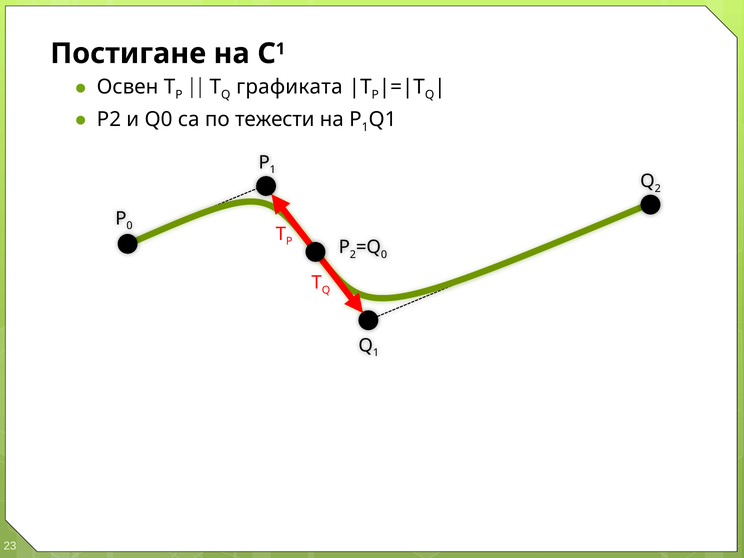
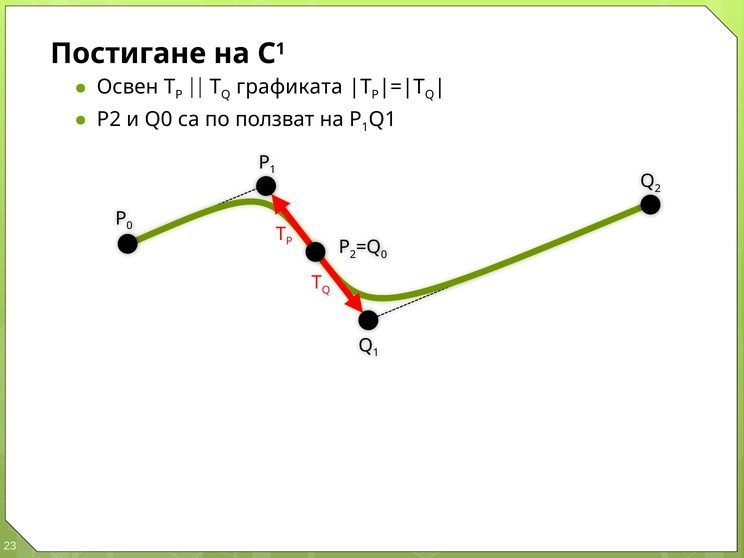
тежести: тежести -> ползват (275, 119)
